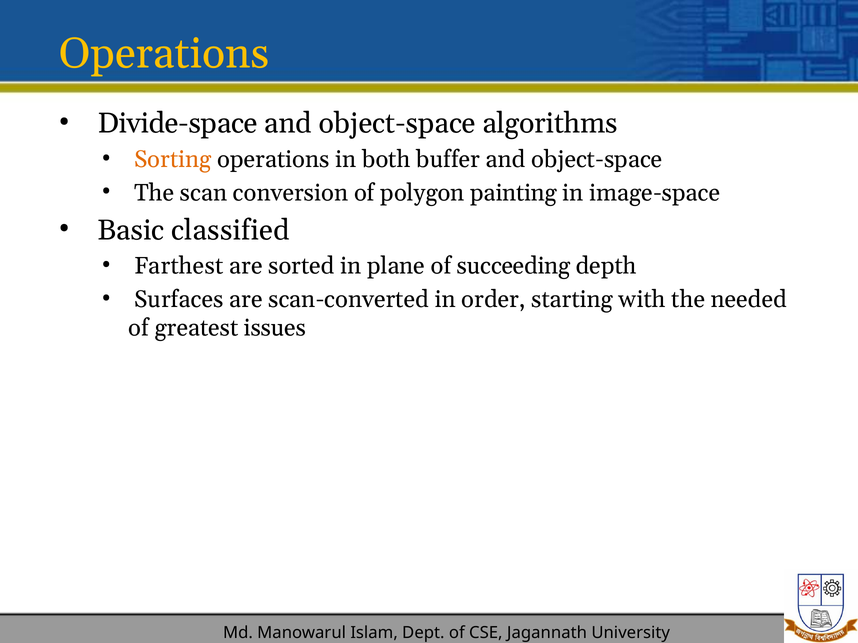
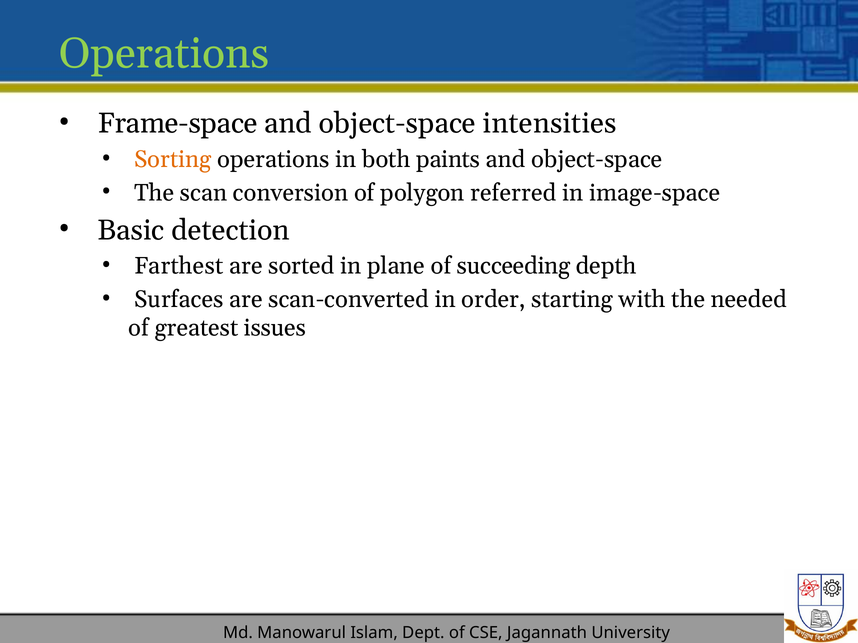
Operations colour: yellow -> light green (164, 53)
Divide-space: Divide-space -> Frame-space (178, 124)
algorithms: algorithms -> intensities (550, 124)
buffer: buffer -> paints (448, 159)
painting: painting -> referred (513, 193)
classified: classified -> detection (231, 230)
